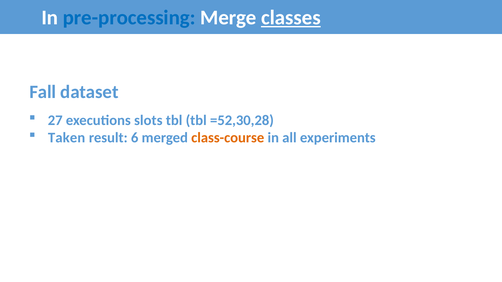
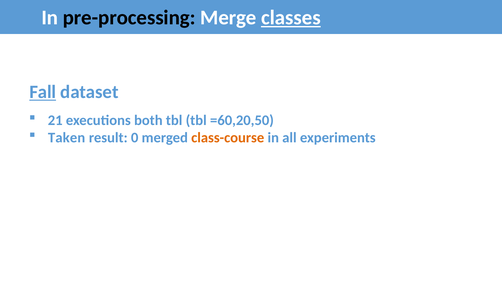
pre-processing colour: blue -> black (129, 18)
Fall underline: none -> present (43, 92)
27: 27 -> 21 (55, 120)
slots: slots -> both (148, 120)
=52,30,28: =52,30,28 -> =60,20,50 (242, 120)
6: 6 -> 0 (135, 138)
